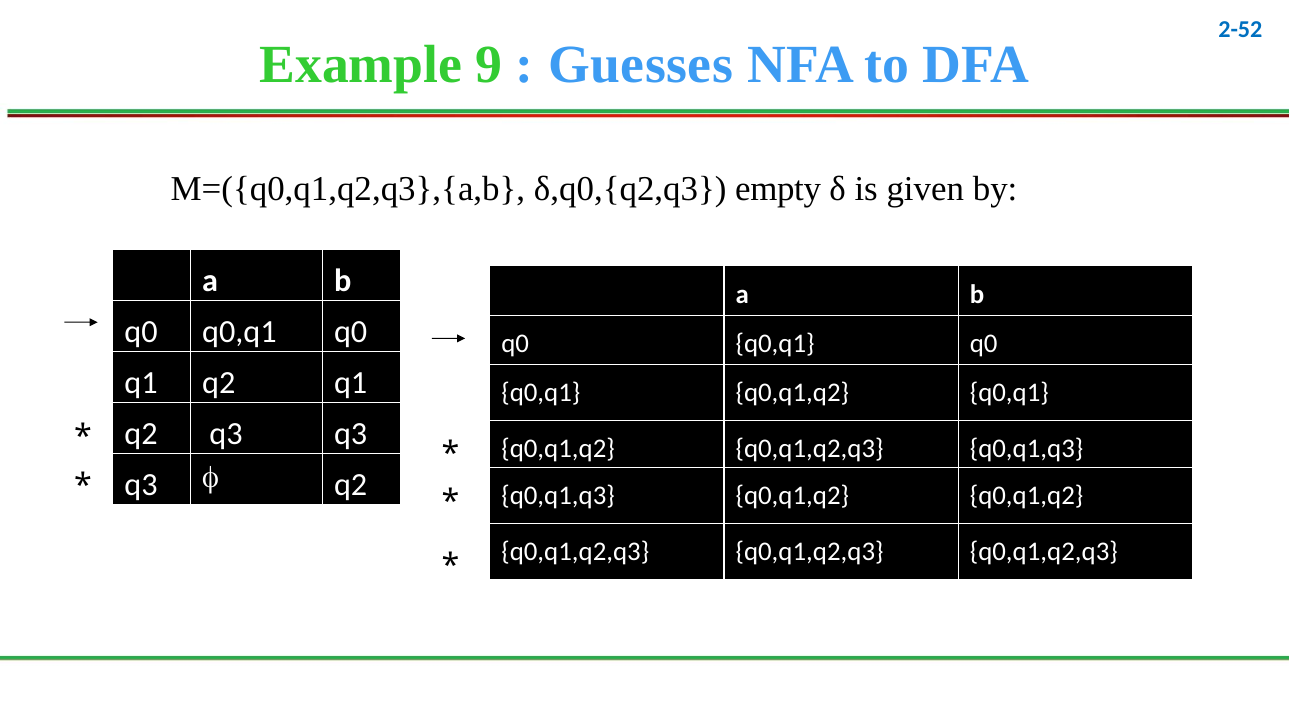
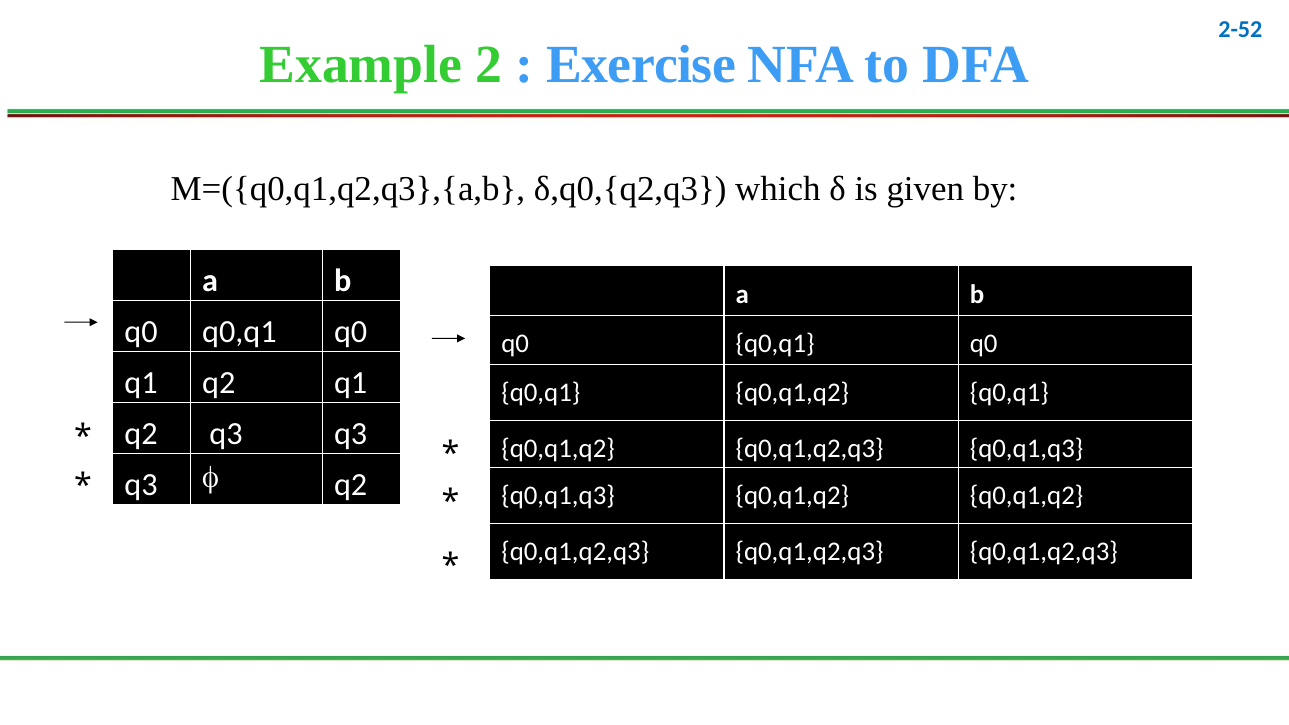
9: 9 -> 2 (489, 64)
Guesses: Guesses -> Exercise (641, 64)
empty: empty -> which (778, 189)
